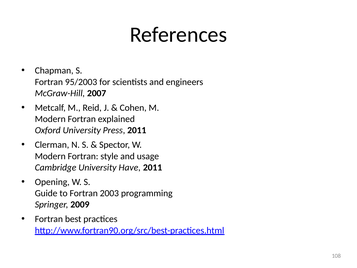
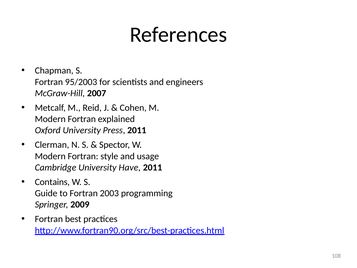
Opening: Opening -> Contains (52, 182)
